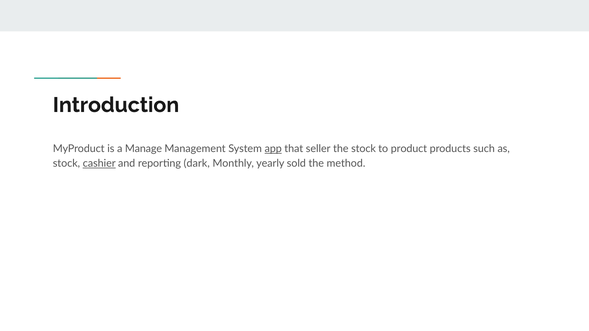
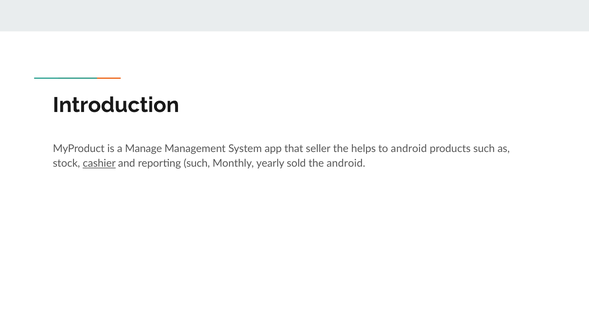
app underline: present -> none (273, 149)
the stock: stock -> helps (364, 149)
to product: product -> android (409, 149)
reporting dark: dark -> such (197, 164)
the method: method -> android (346, 164)
